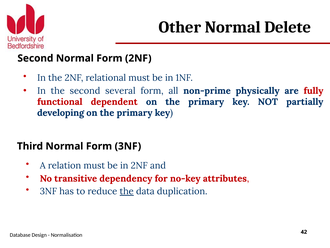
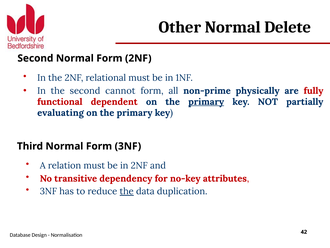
several: several -> cannot (120, 91)
primary underline: none -> present (206, 102)
developing: developing -> evaluating (61, 113)
